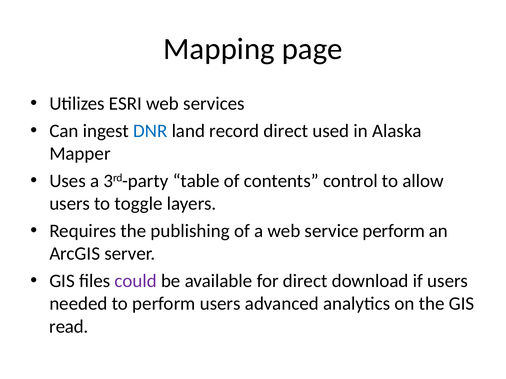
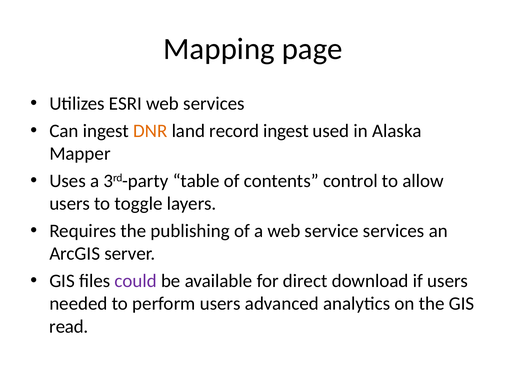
DNR colour: blue -> orange (150, 131)
record direct: direct -> ingest (286, 131)
service perform: perform -> services (394, 231)
